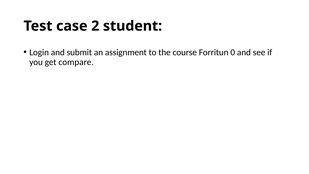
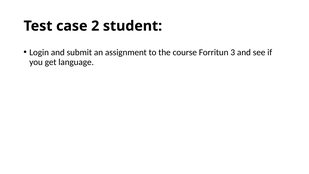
0: 0 -> 3 (233, 52)
compare: compare -> language (76, 62)
